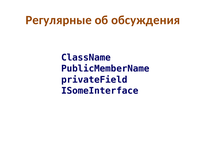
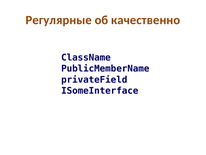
обсуждения: обсуждения -> качественно (146, 20)
